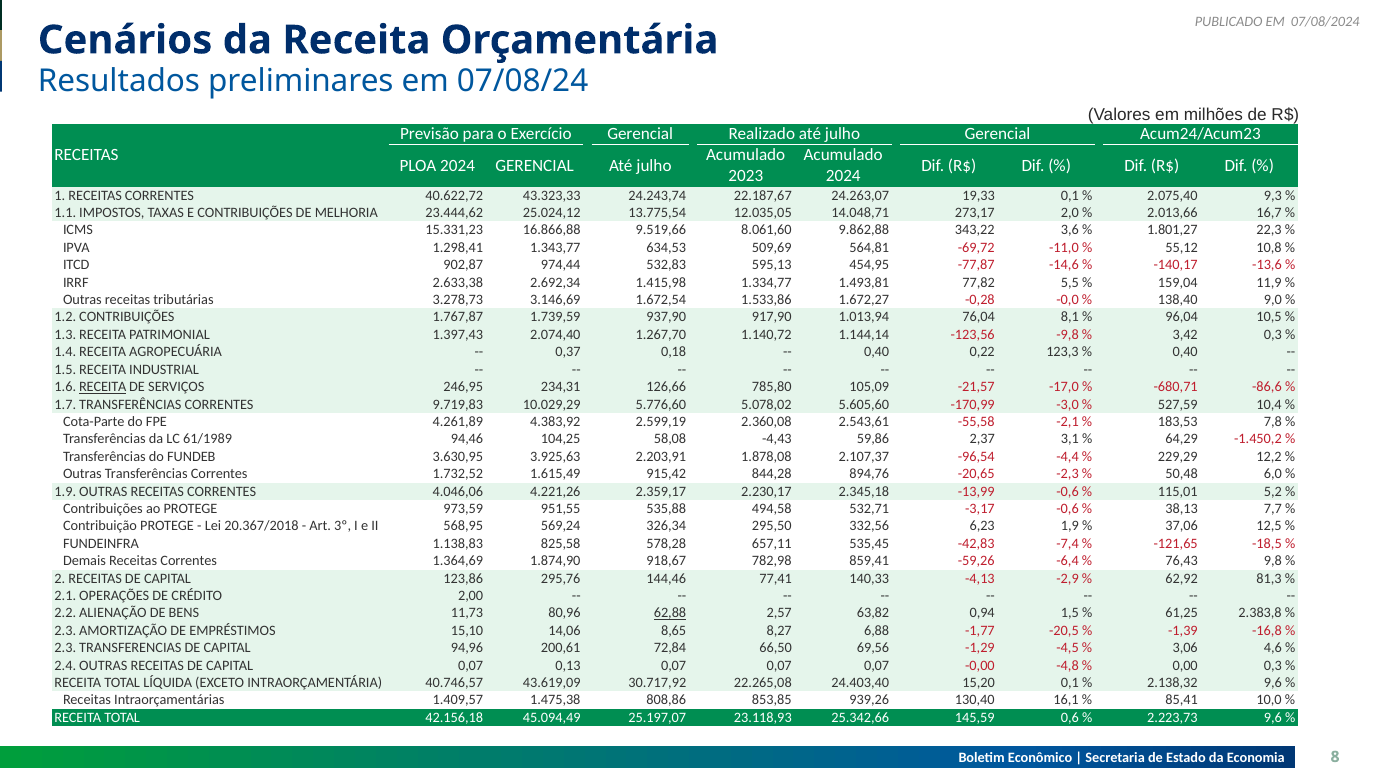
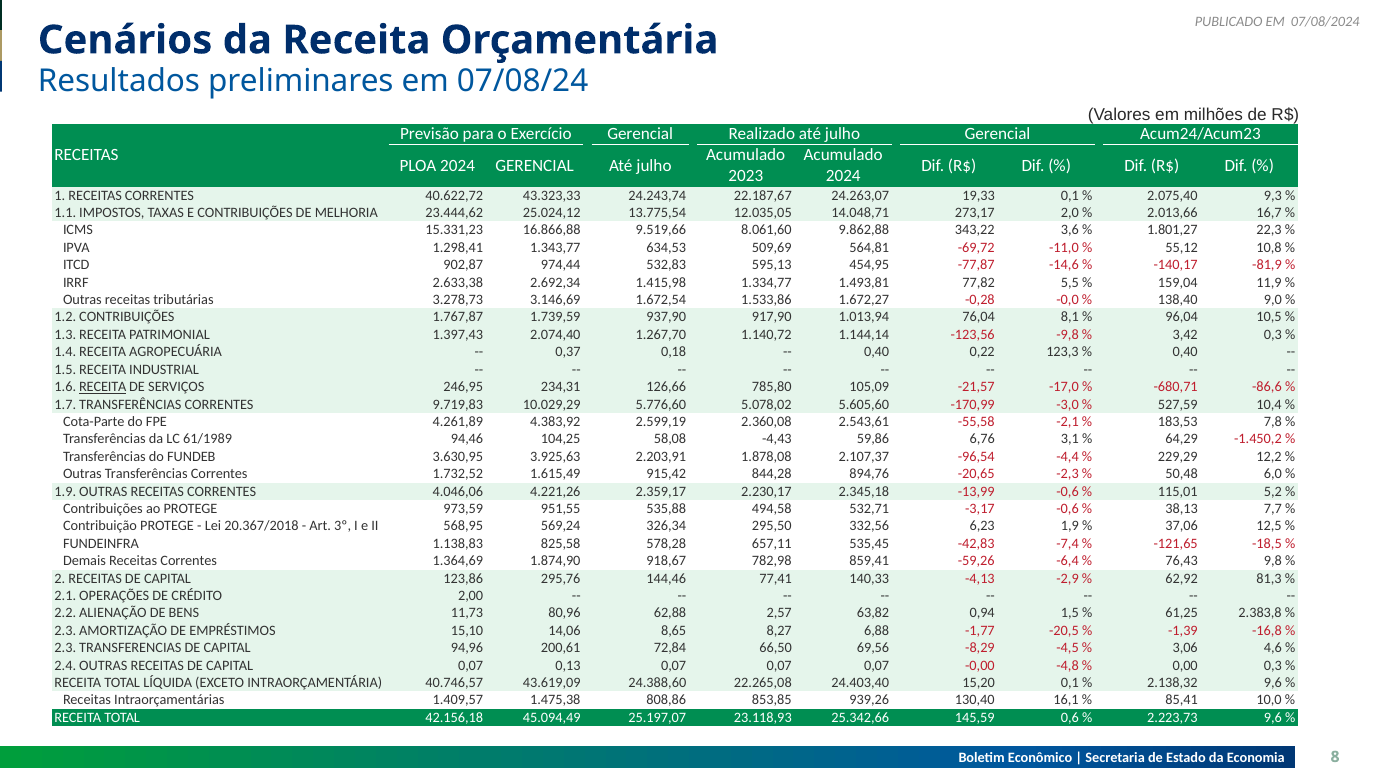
-13,6: -13,6 -> -81,9 (1267, 265)
2,37: 2,37 -> 6,76 (982, 439)
62,88 underline: present -> none (670, 614)
-1,29: -1,29 -> -8,29 (980, 648)
30.717,92: 30.717,92 -> 24.388,60 (657, 683)
